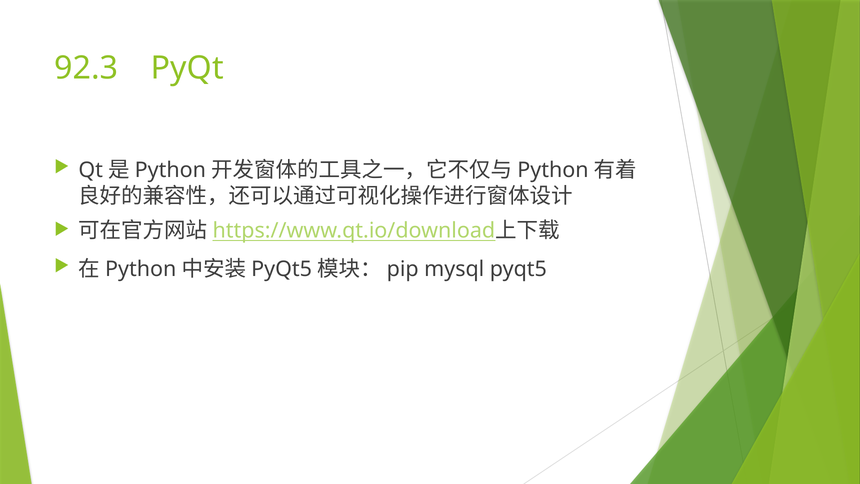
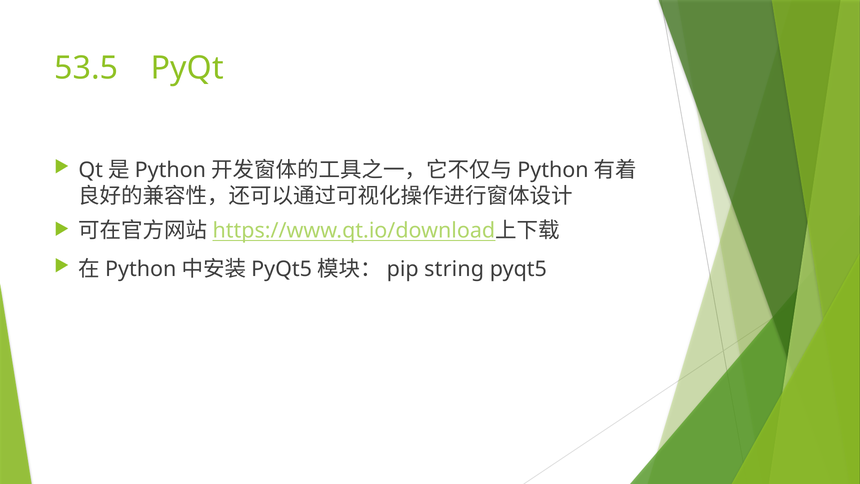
92.3: 92.3 -> 53.5 (86, 68)
mysql: mysql -> string (454, 269)
